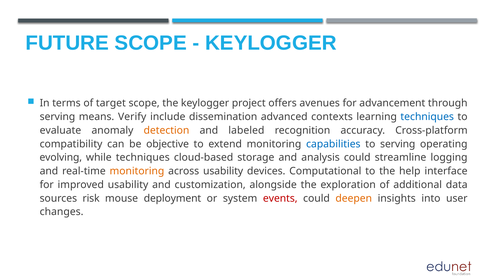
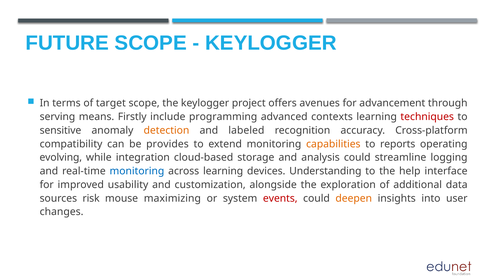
Verify: Verify -> Firstly (132, 117)
dissemination: dissemination -> programming (223, 117)
techniques colour: blue -> red (427, 117)
evaluate: evaluate -> sensitive (61, 131)
objective: objective -> provides (167, 144)
capabilities colour: blue -> orange (333, 144)
to serving: serving -> reports (398, 144)
while techniques: techniques -> integration (143, 158)
monitoring colour: orange -> blue (137, 171)
across usability: usability -> learning (223, 171)
Computational: Computational -> Understanding (325, 171)
deployment: deployment -> maximizing (172, 199)
